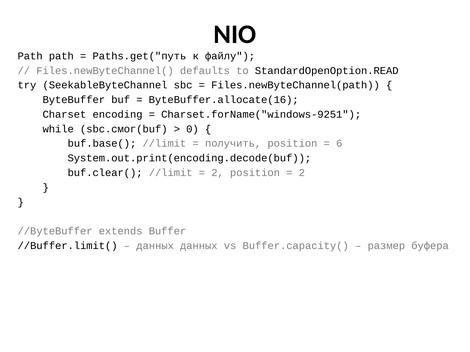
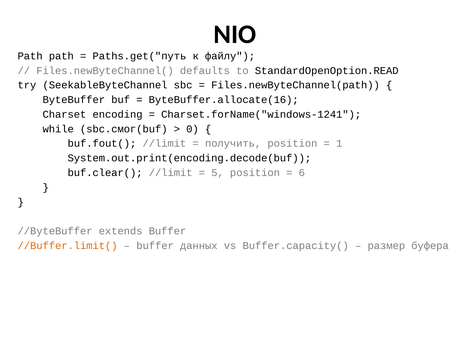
Charset.forName("windows-9251: Charset.forName("windows-9251 -> Charset.forName("windows-1241 (261, 115)
buf.base(: buf.base( -> buf.fout( (102, 144)
6: 6 -> 1 (339, 144)
2: 2 -> 5 (218, 173)
2: 2 -> 6 (302, 173)
//Buffer.limit( colour: black -> orange (68, 246)
данных: данных -> buffer (155, 246)
